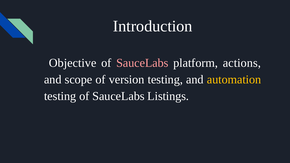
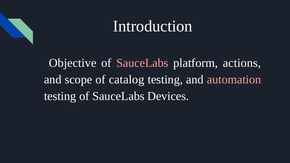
version: version -> catalog (127, 80)
automation colour: yellow -> pink (234, 80)
Listings: Listings -> Devices (168, 96)
